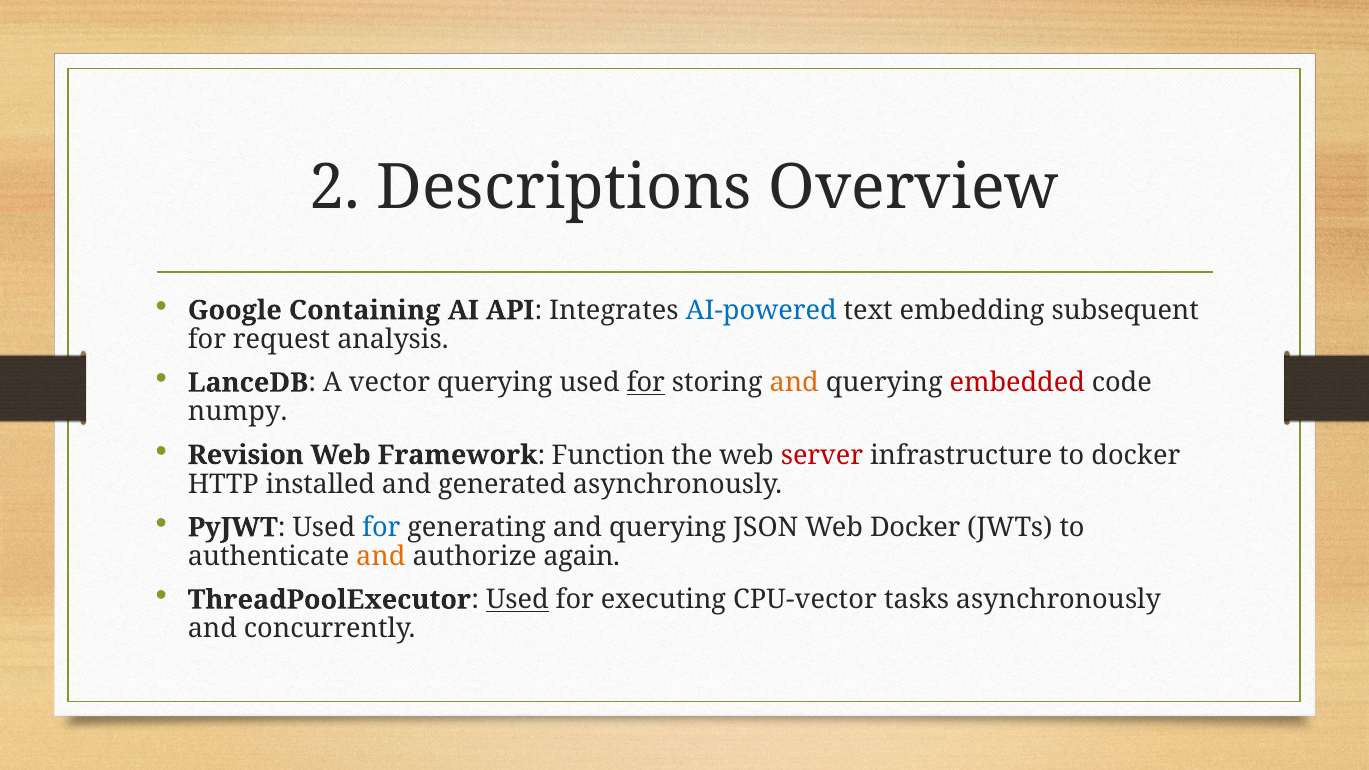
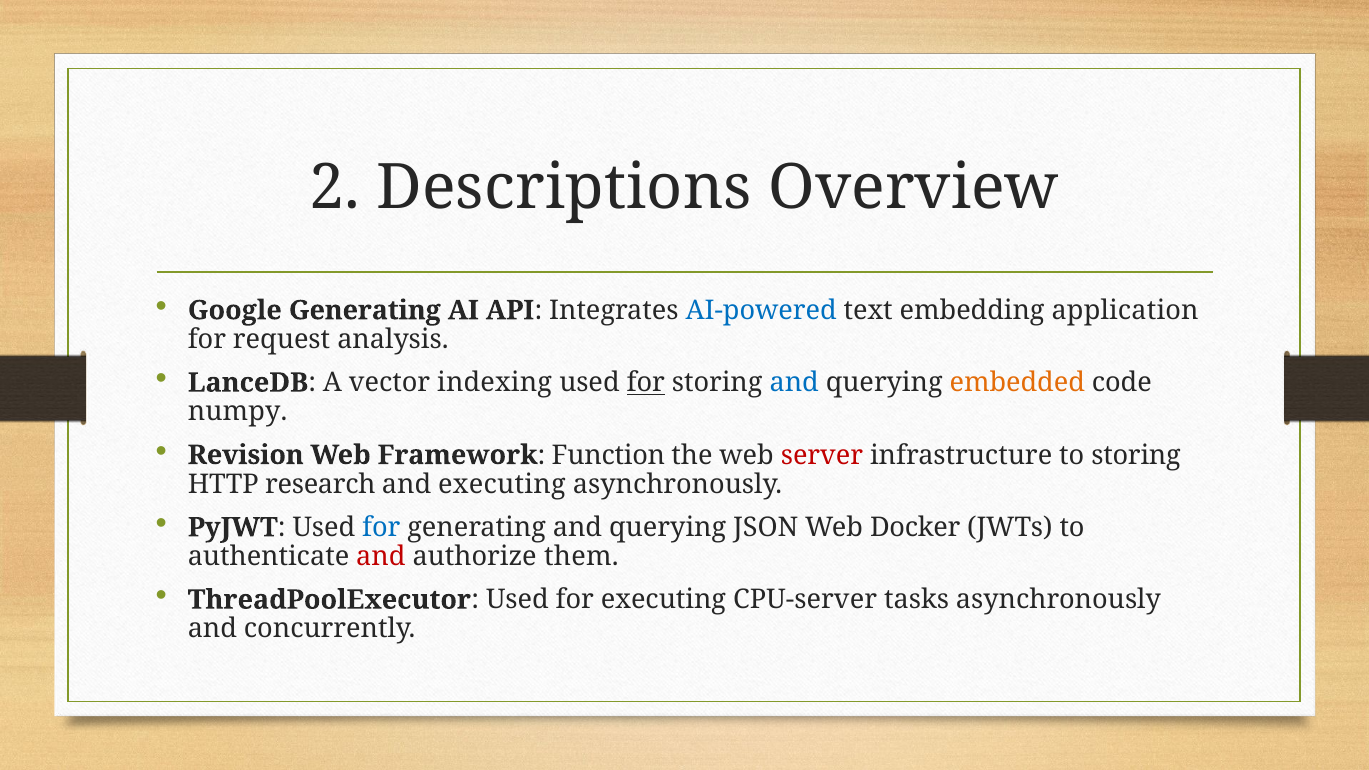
Google Containing: Containing -> Generating (365, 310)
subsequent: subsequent -> application (1125, 310)
vector querying: querying -> indexing (495, 383)
and colour: orange -> blue (794, 383)
embedded colour: red -> orange (1017, 383)
to docker: docker -> storing (1136, 455)
installed: installed -> research (320, 484)
and generated: generated -> executing (502, 484)
and colour: orange -> red (381, 557)
again: again -> them (581, 557)
Used underline: present -> none (517, 600)
CPU-vector: CPU-vector -> CPU-server (805, 600)
